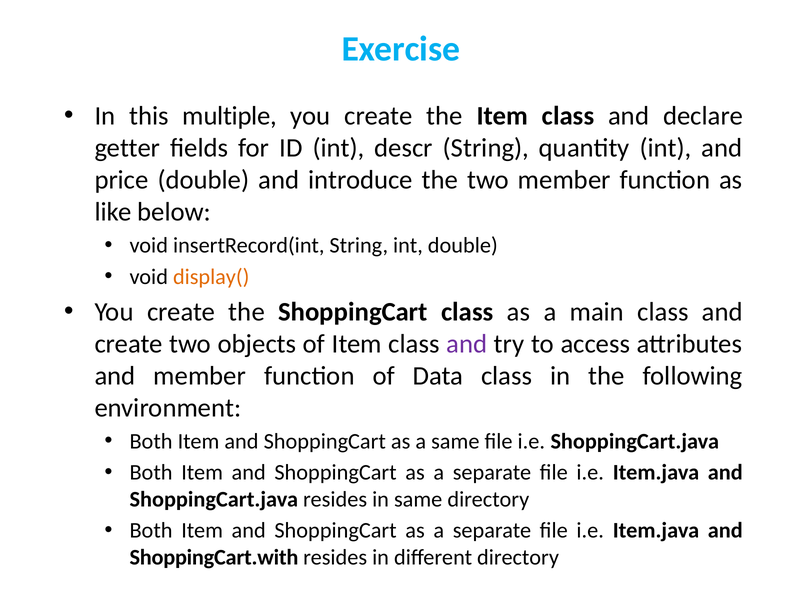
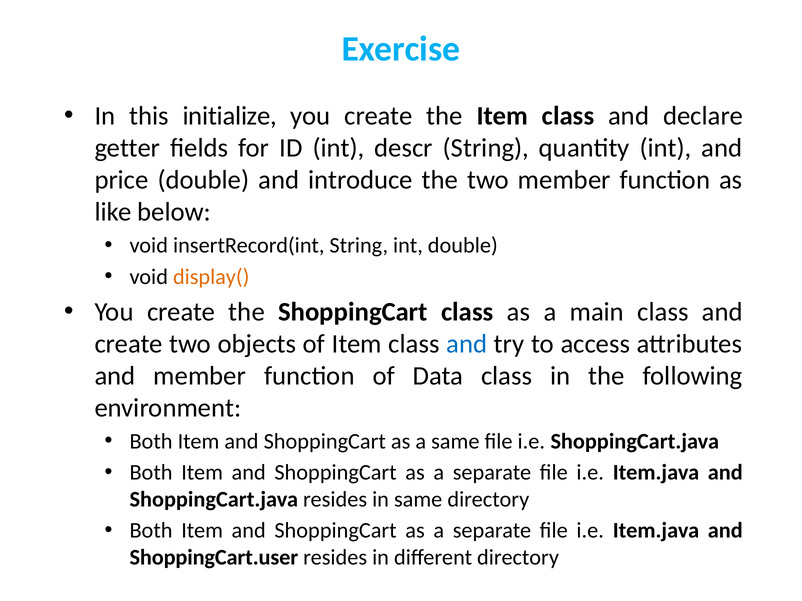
multiple: multiple -> initialize (230, 116)
and colour: purple -> blue (467, 344)
ShoppingCart.with: ShoppingCart.with -> ShoppingCart.user (214, 558)
